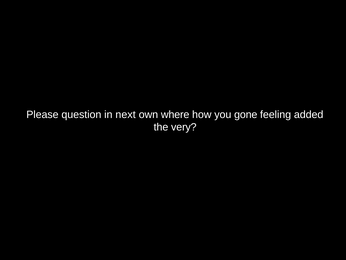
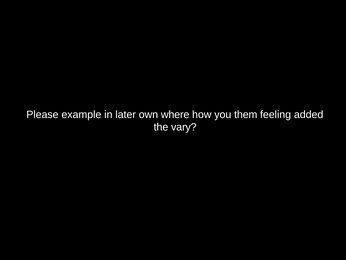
question: question -> example (81, 114)
next: next -> later (126, 114)
gone: gone -> them (246, 114)
very: very -> vary (184, 127)
